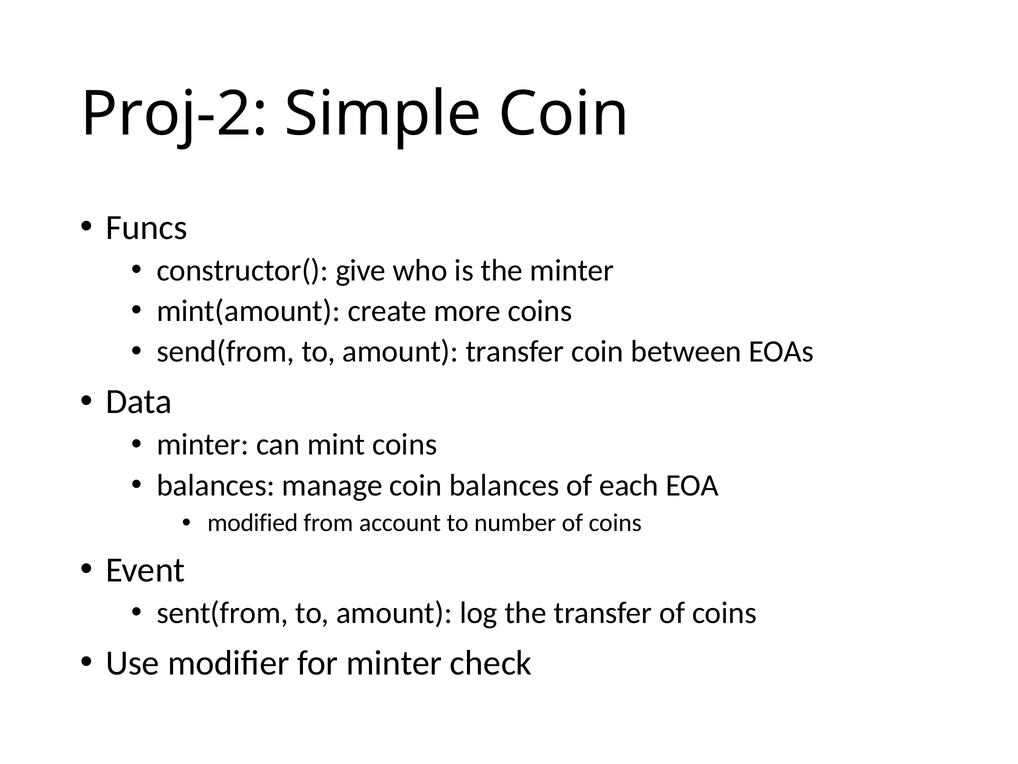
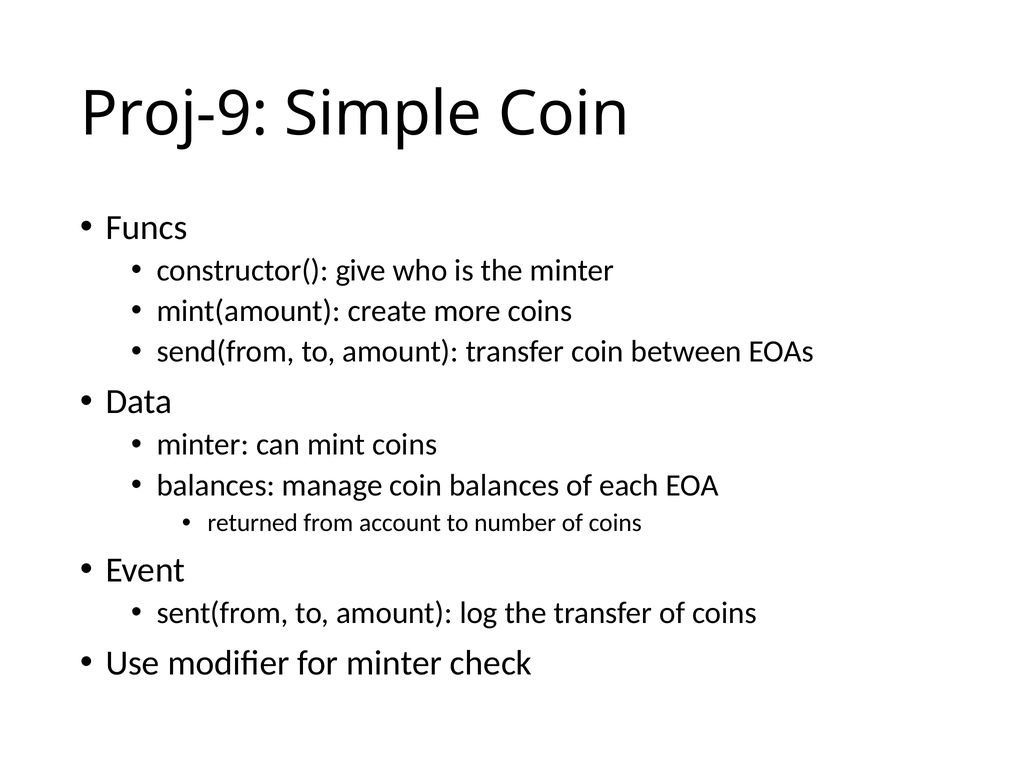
Proj-2: Proj-2 -> Proj-9 (174, 114)
modified: modified -> returned (253, 523)
